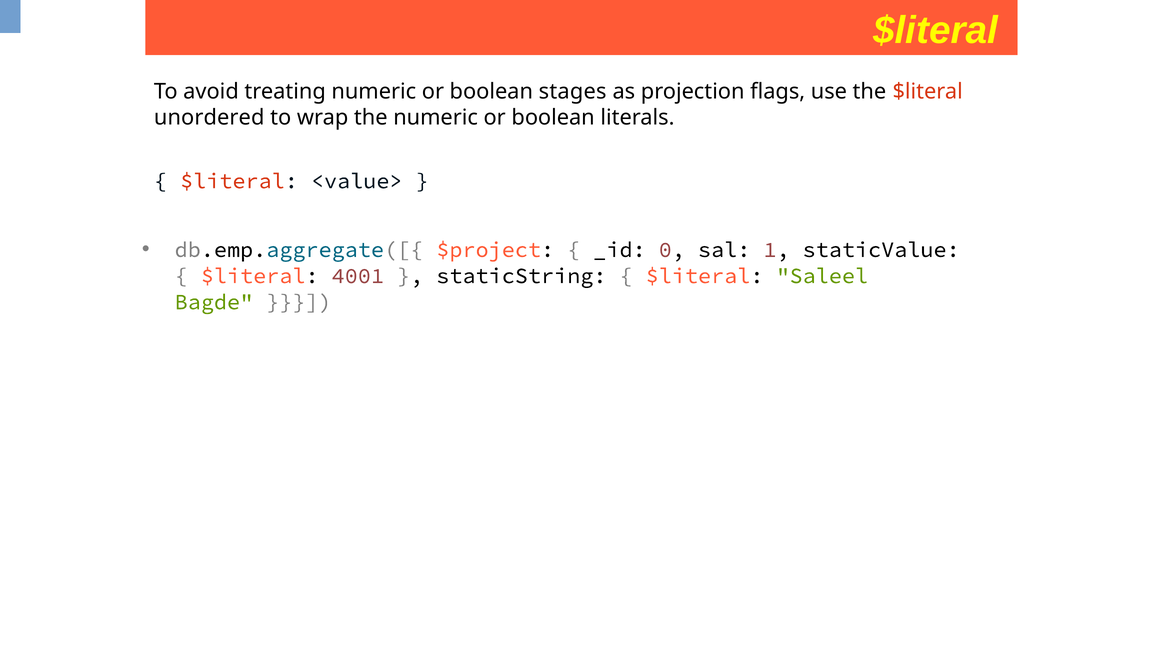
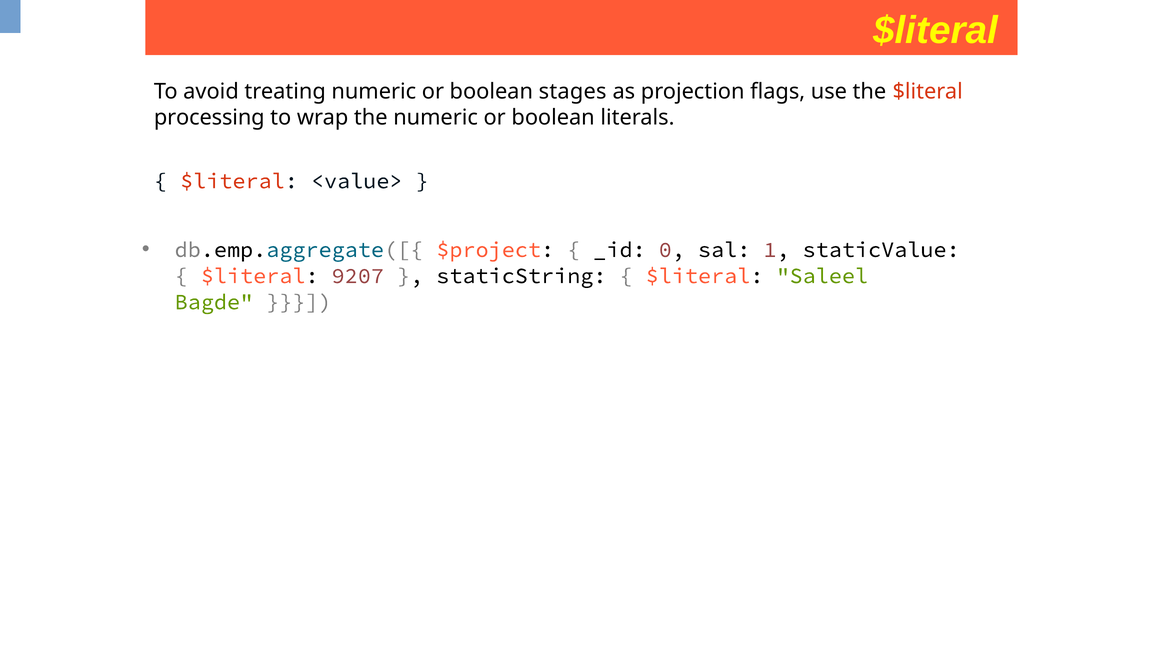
unordered: unordered -> processing (209, 118)
4001: 4001 -> 9207 (358, 276)
